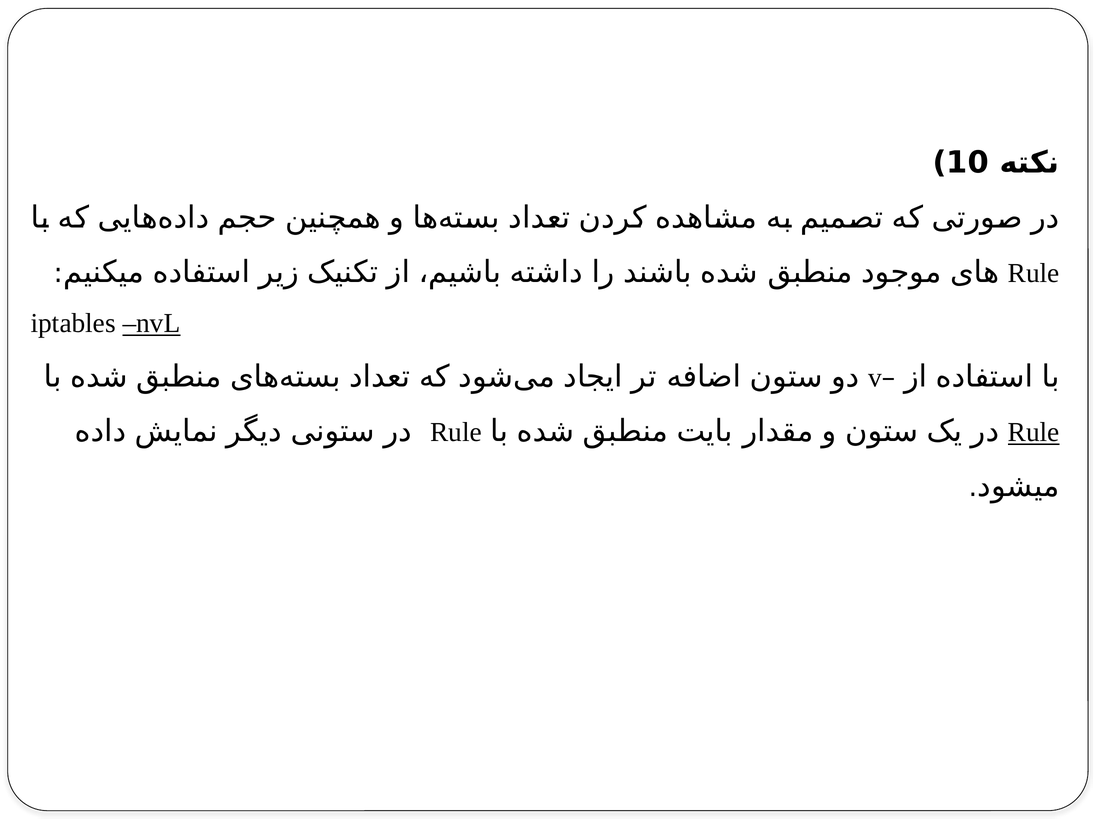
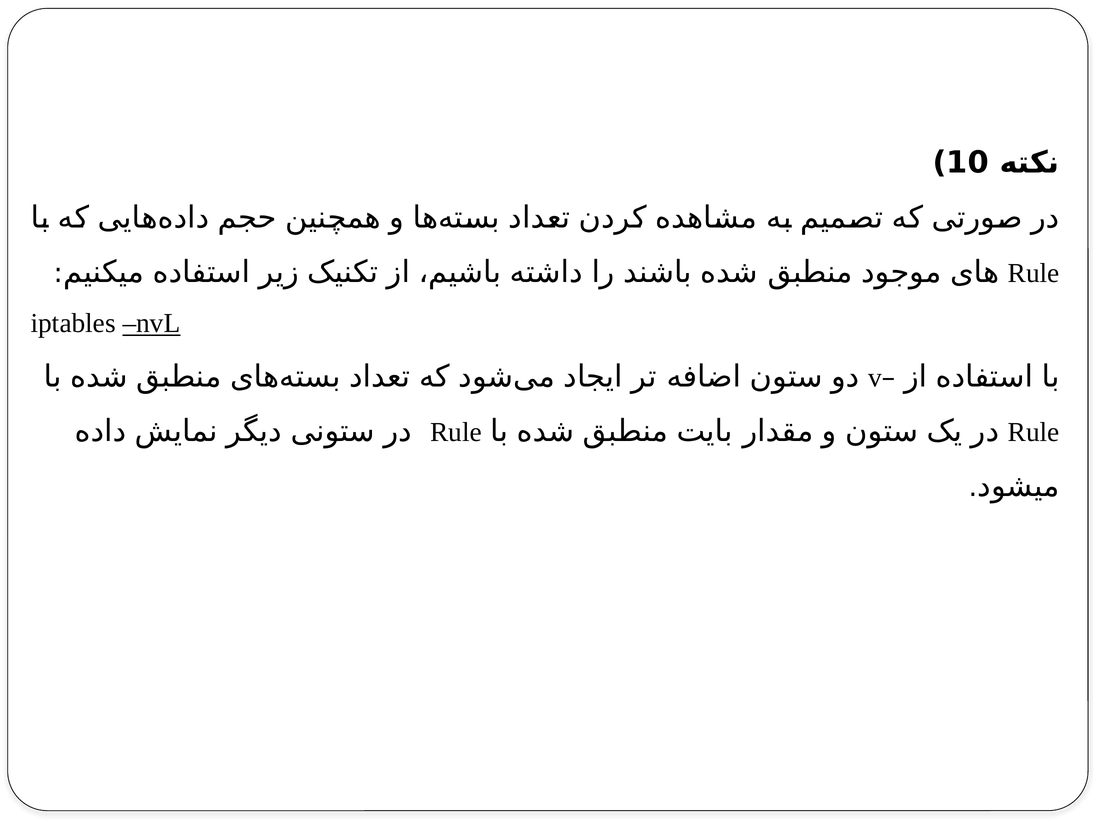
Rule underline: present -> none (1034, 432)
